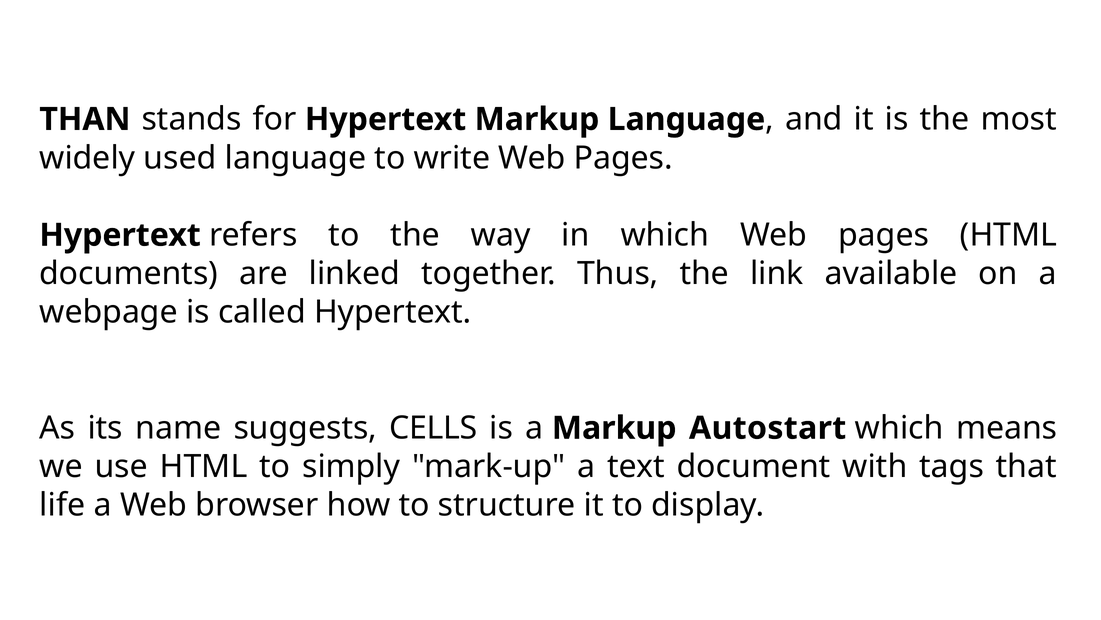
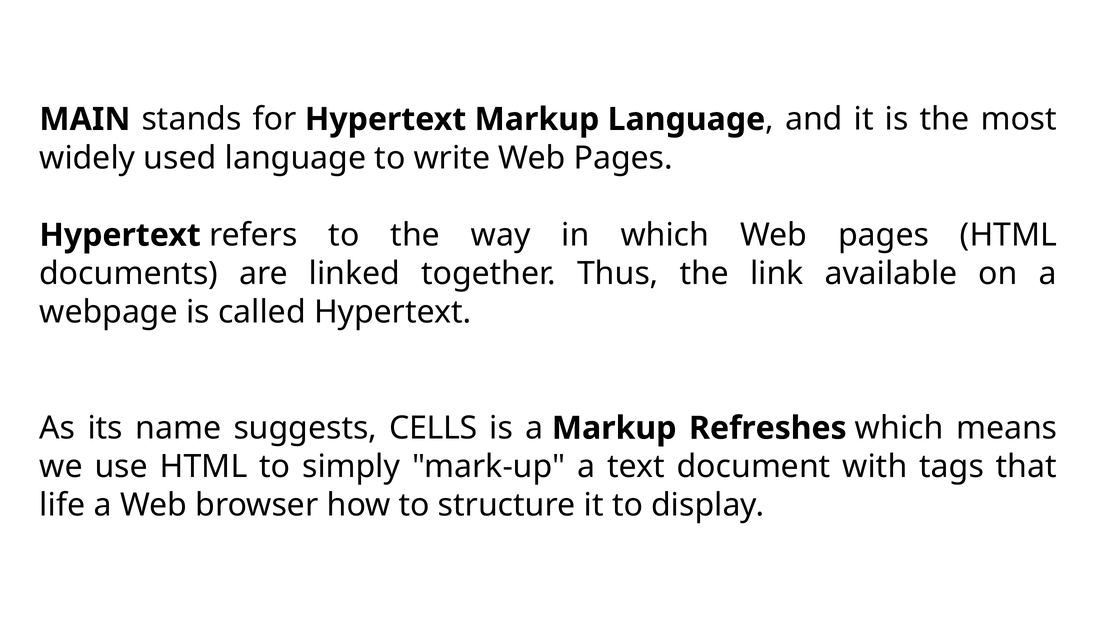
THAN: THAN -> MAIN (85, 119)
Autostart: Autostart -> Refreshes (768, 428)
